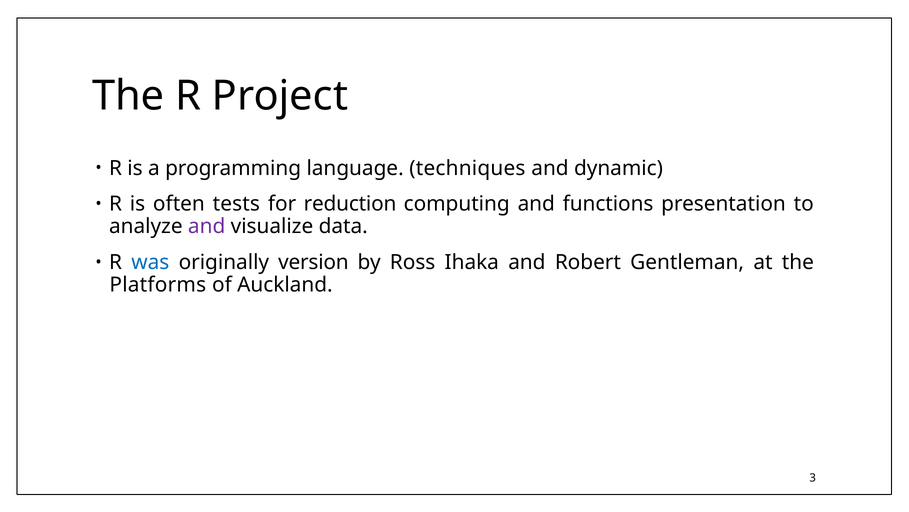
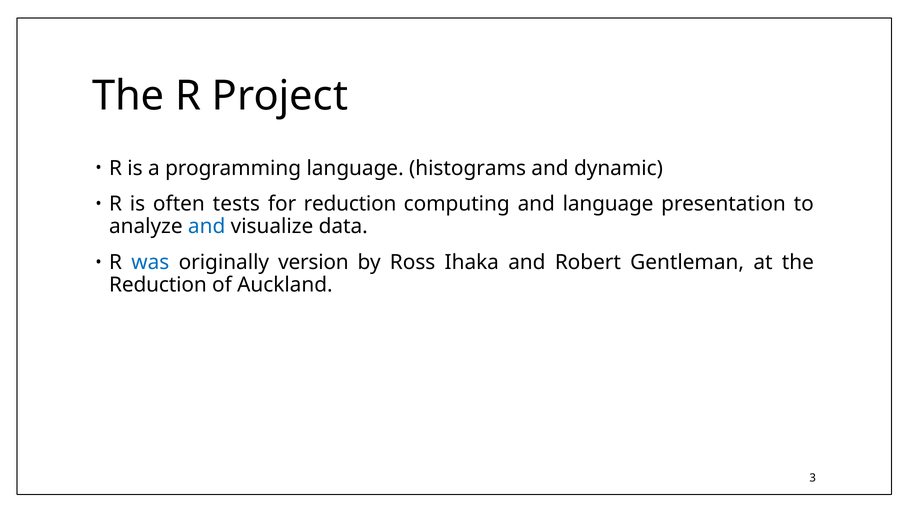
techniques: techniques -> histograms (468, 168)
and functions: functions -> language (608, 204)
and colour: purple -> blue (207, 226)
Platforms: Platforms -> Reduction (158, 284)
